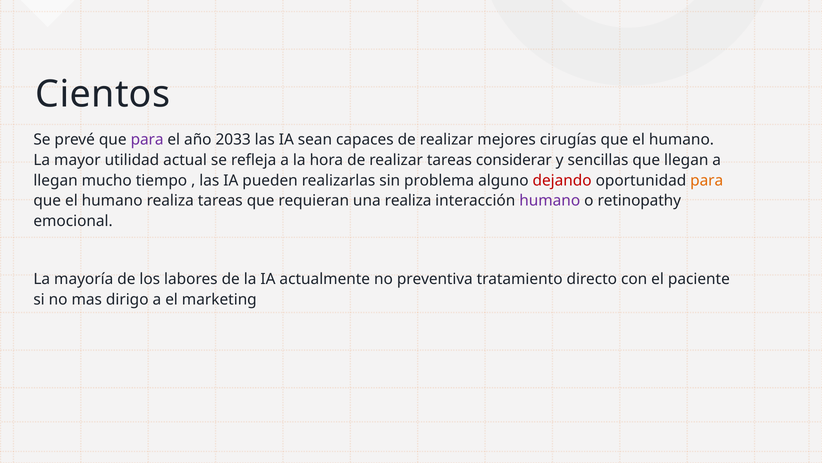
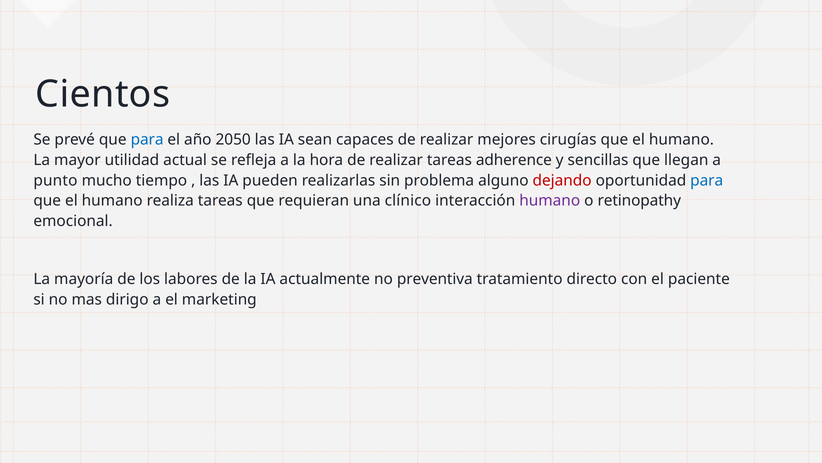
para colour: purple -> blue (147, 140)
2033: 2033 -> 2050 (233, 140)
considerar: considerar -> adherence (514, 160)
llegan: llegan -> punto (55, 180)
para colour: orange -> blue (707, 180)
una realiza: realiza -> clínico (408, 201)
